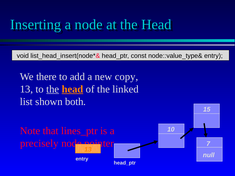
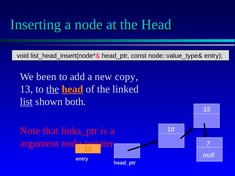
there: there -> been (46, 77)
list underline: none -> present (26, 102)
lines_ptr: lines_ptr -> links_ptr (79, 131)
precisely: precisely -> argument (39, 144)
